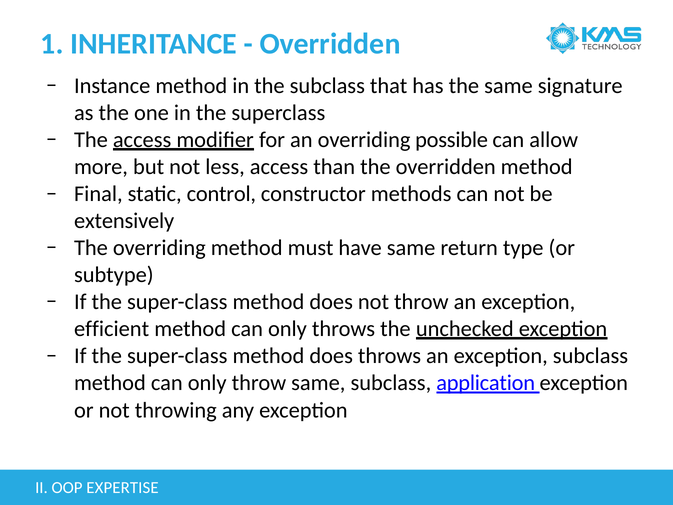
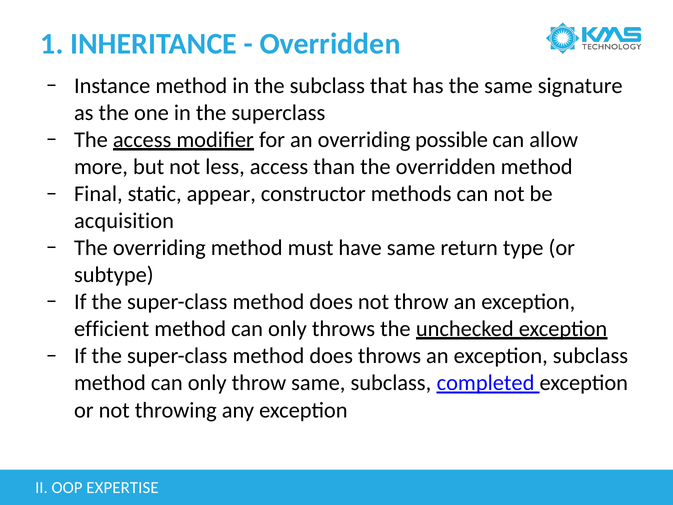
control: control -> appear (221, 194)
extensively: extensively -> acquisition (124, 221)
application: application -> completed (486, 383)
